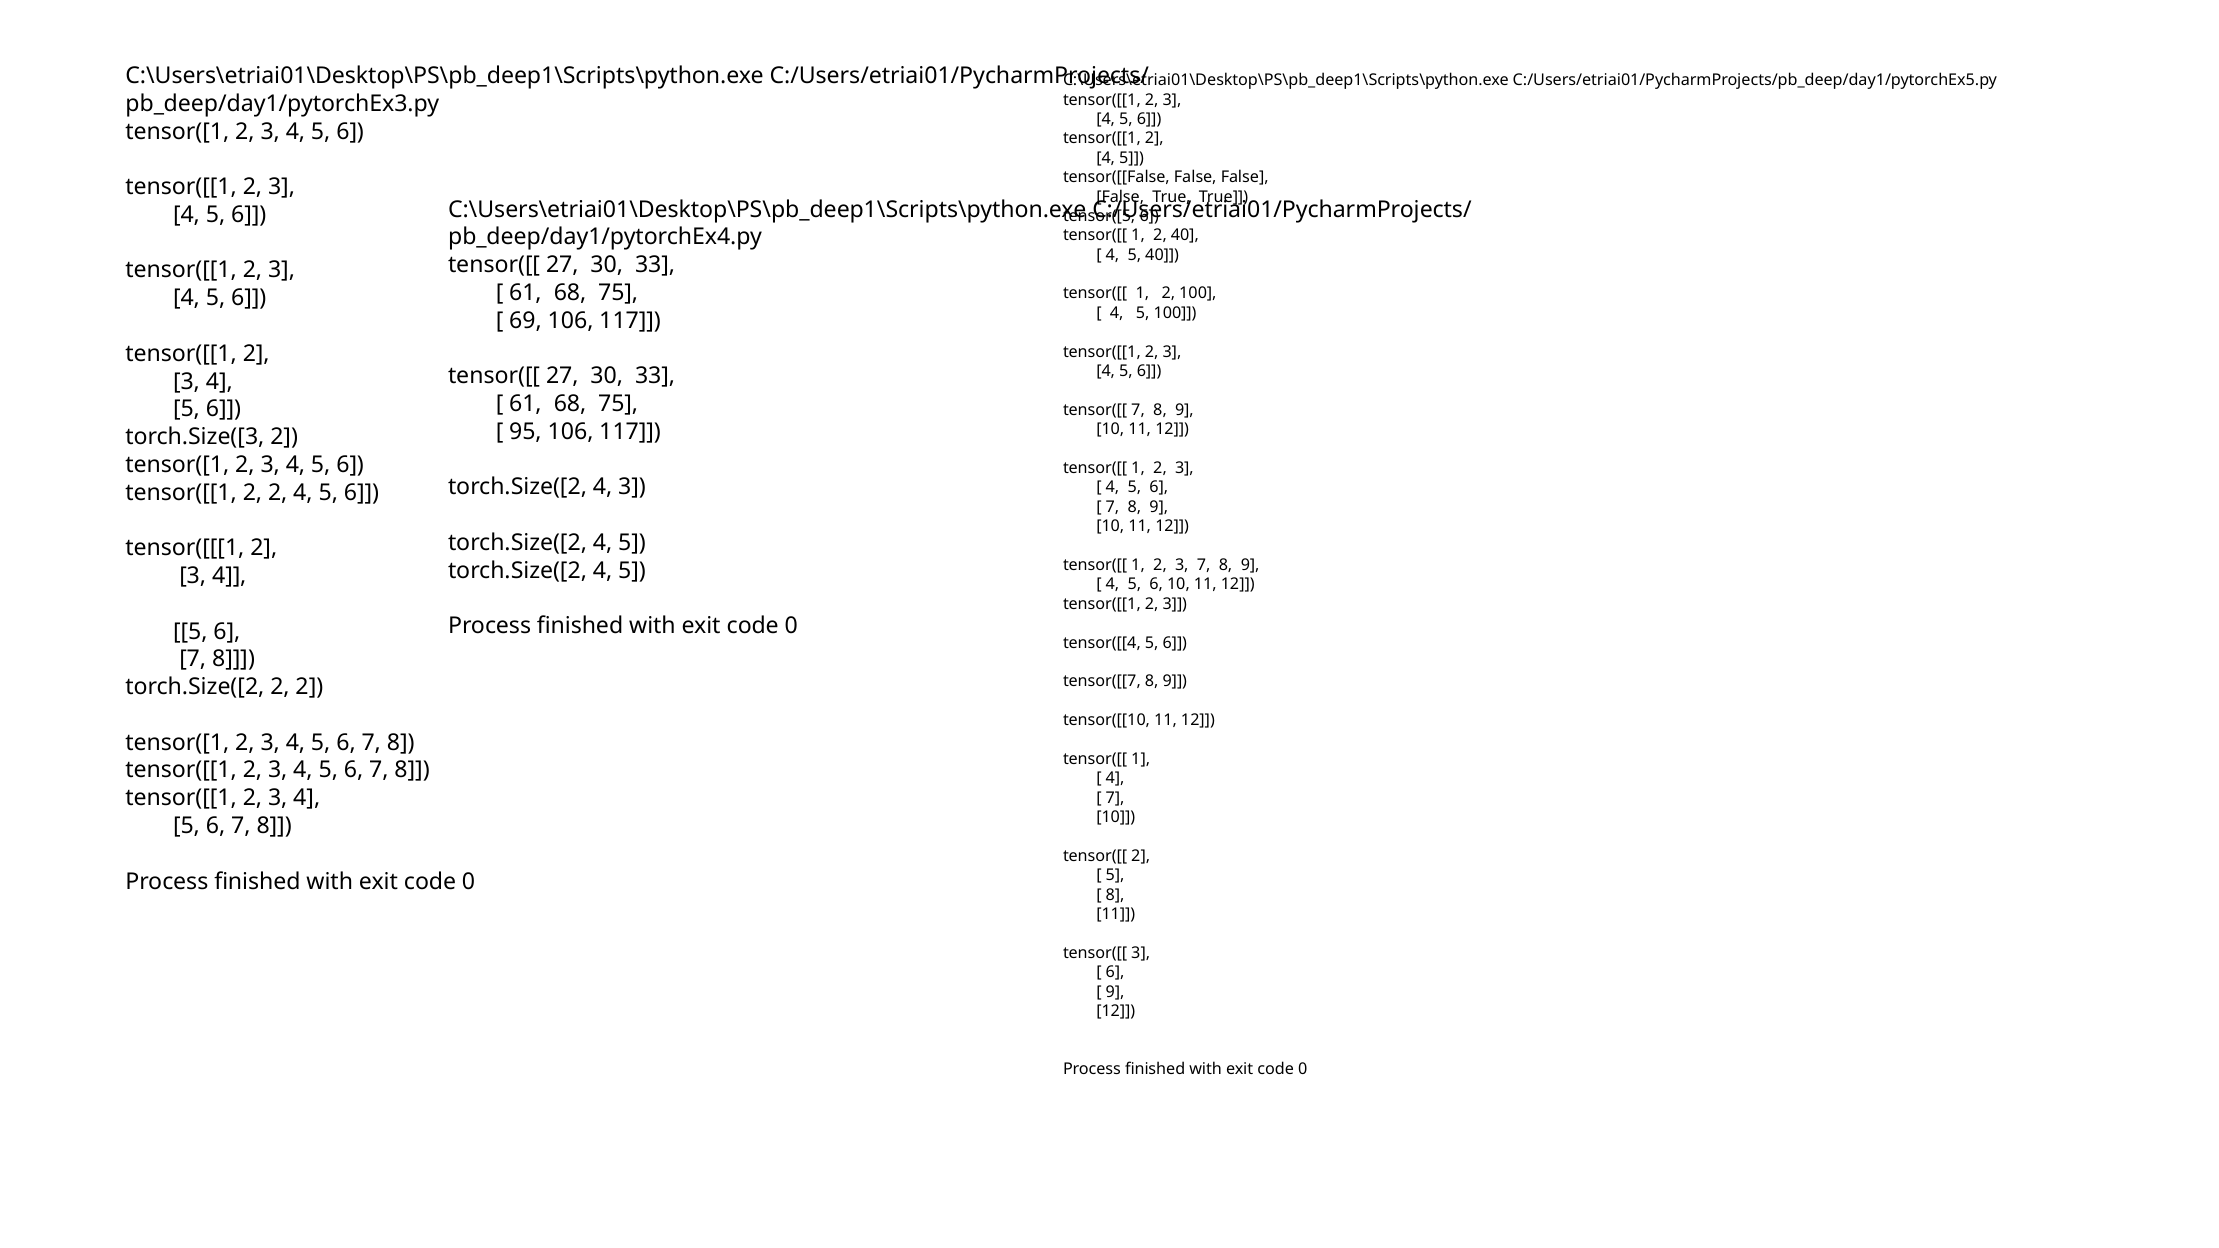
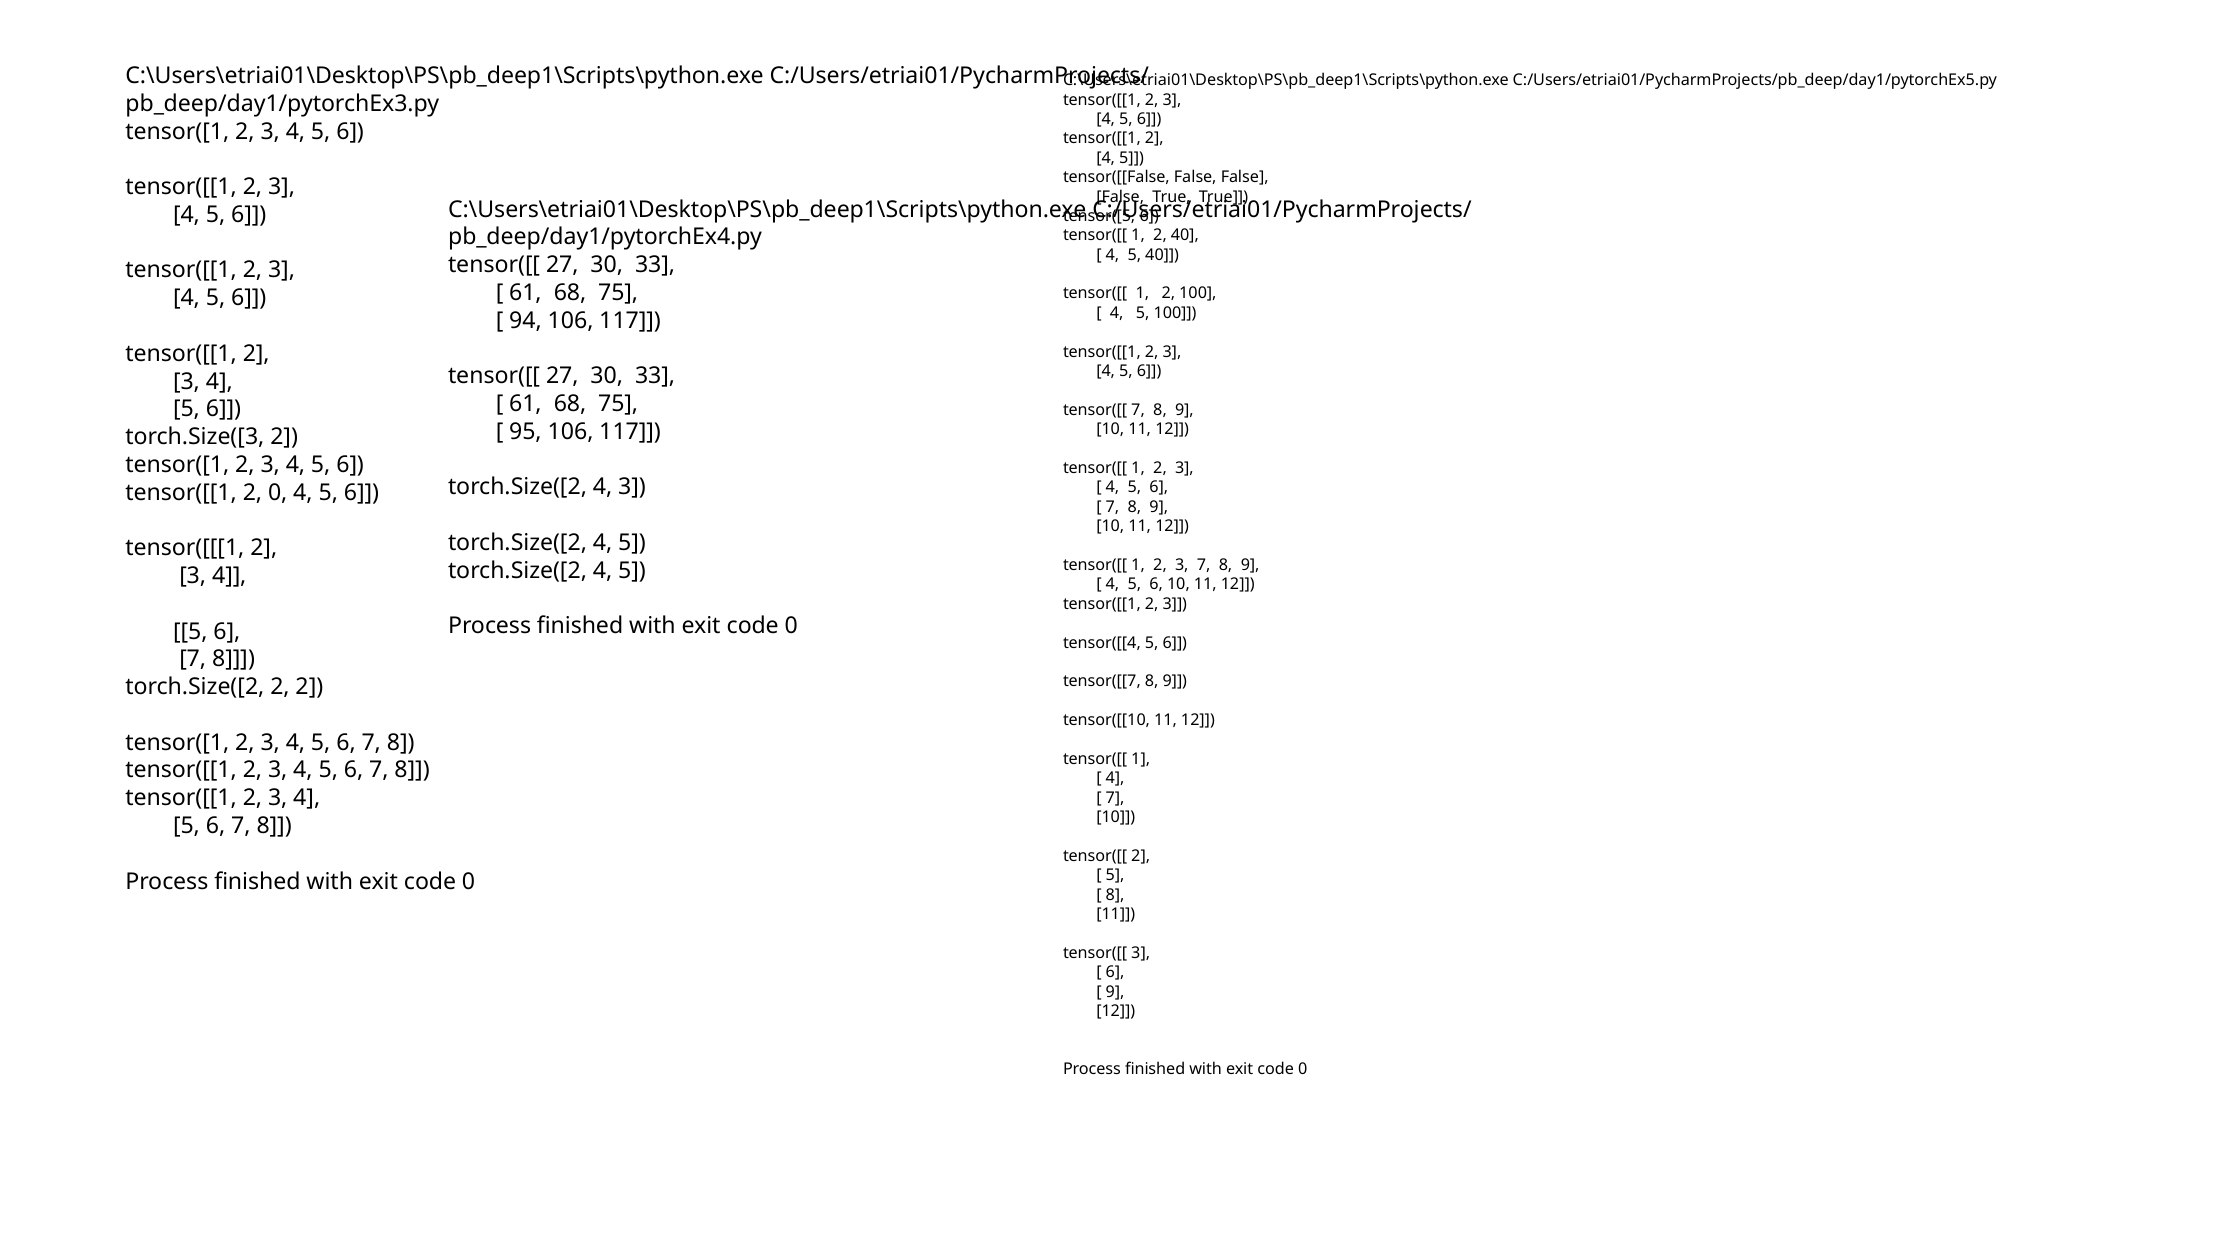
69: 69 -> 94 (525, 321)
tensor([[1 2 2: 2 -> 0 (278, 493)
